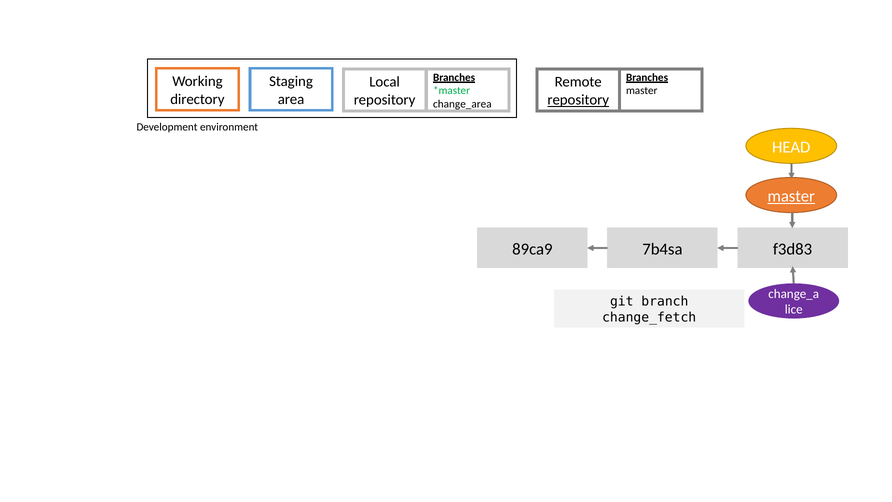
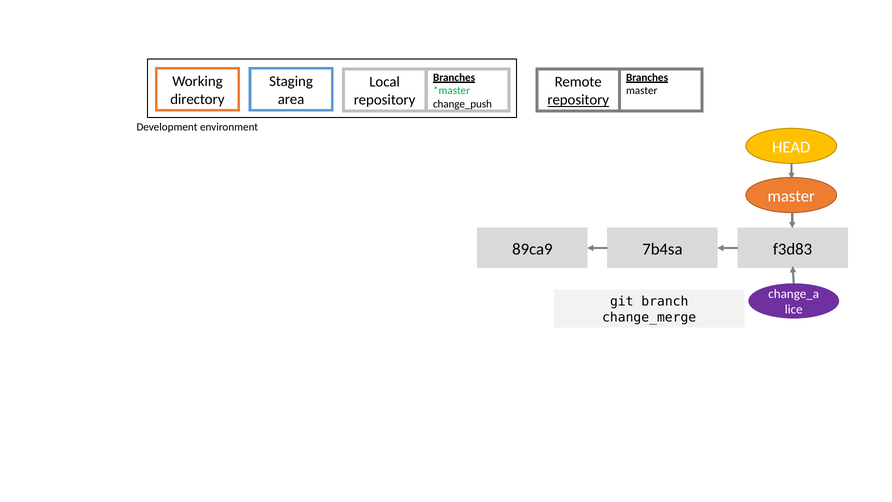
change_area: change_area -> change_push (462, 104)
master underline: present -> none (791, 196)
change_fetch: change_fetch -> change_merge (649, 317)
